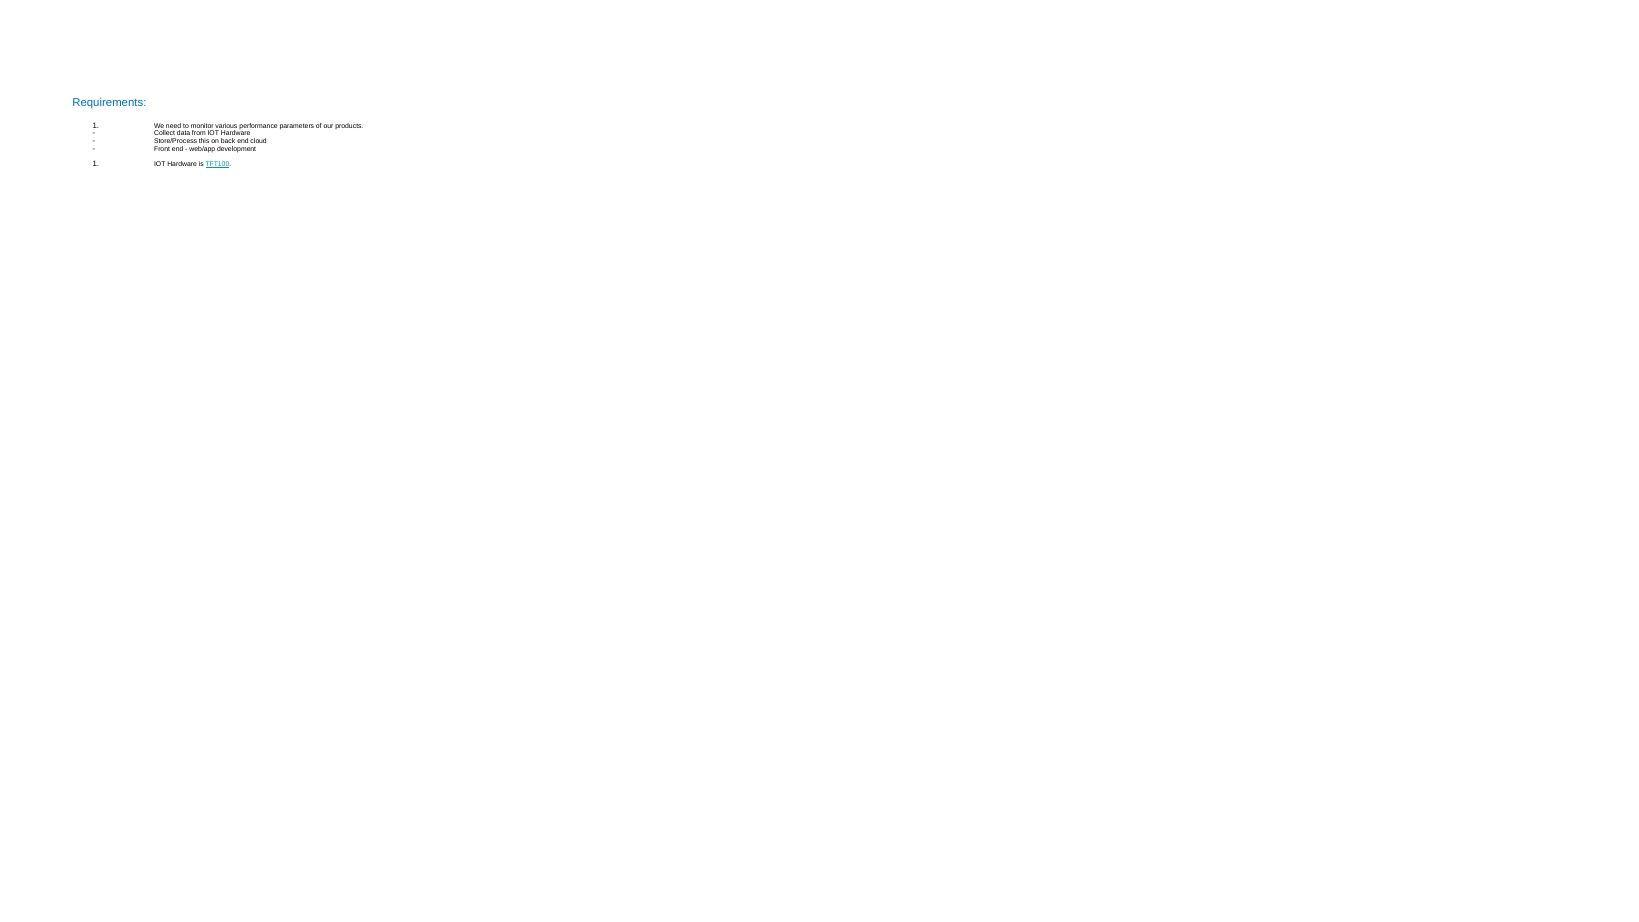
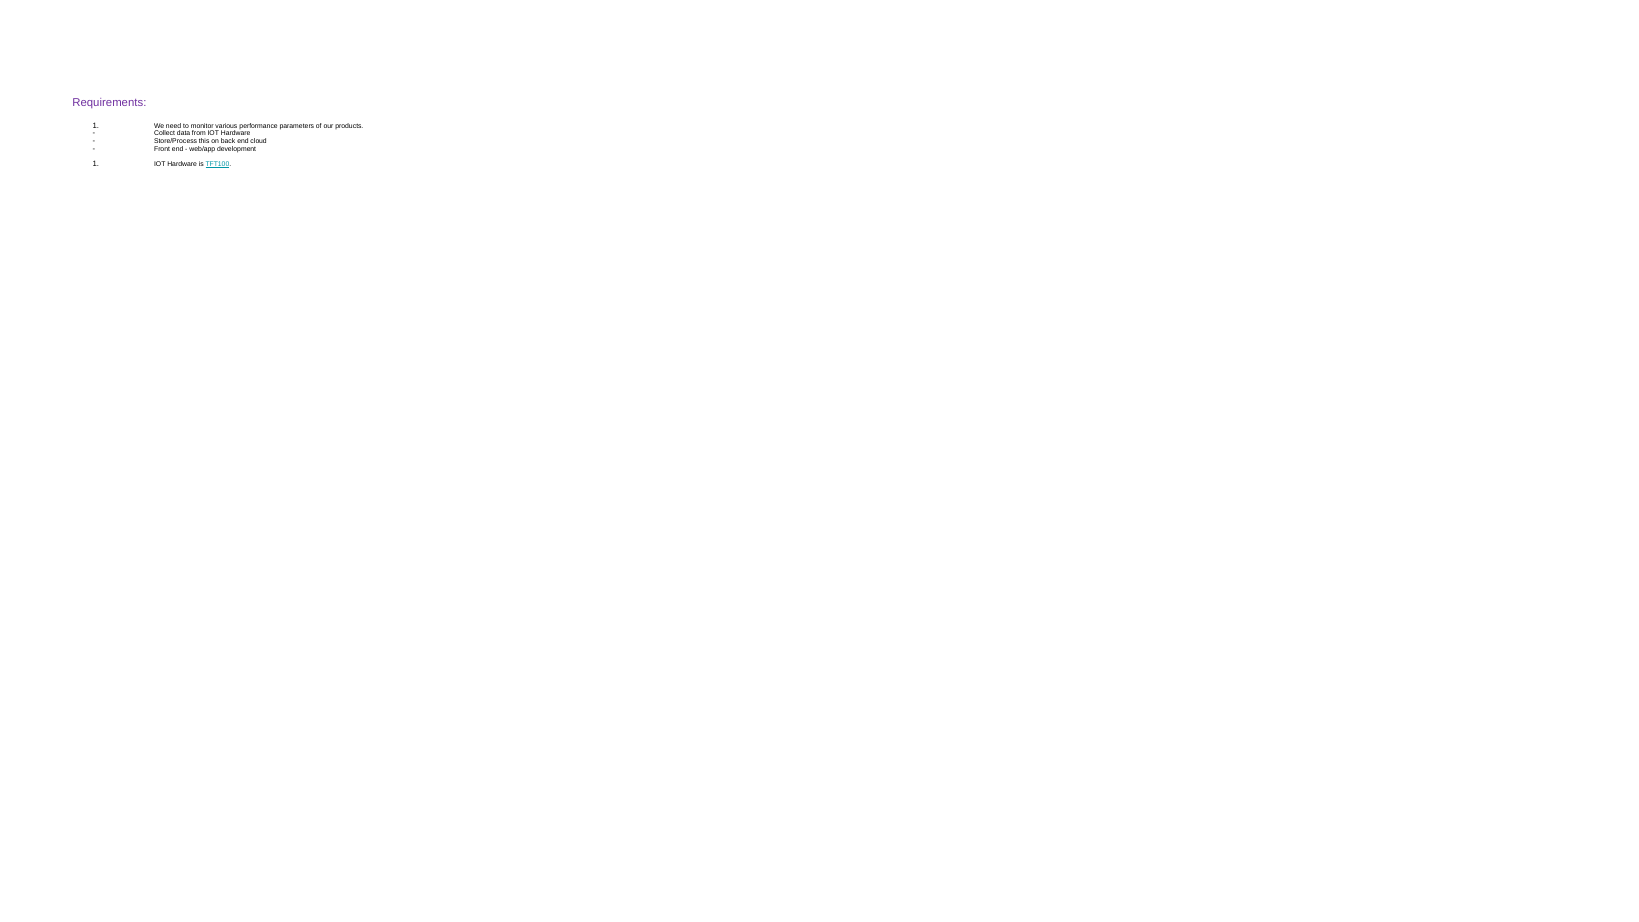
Requirements colour: blue -> purple (109, 103)
